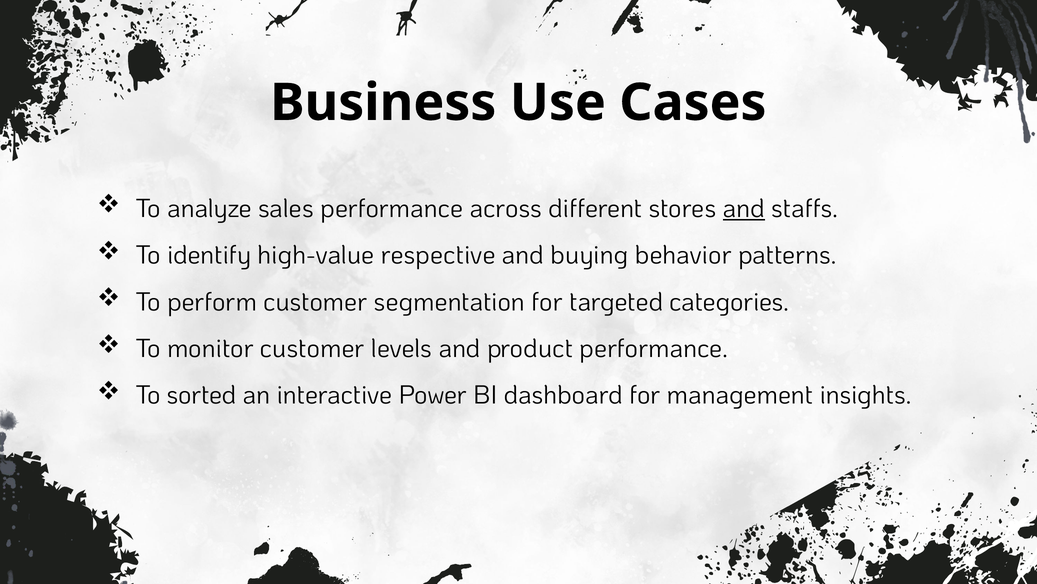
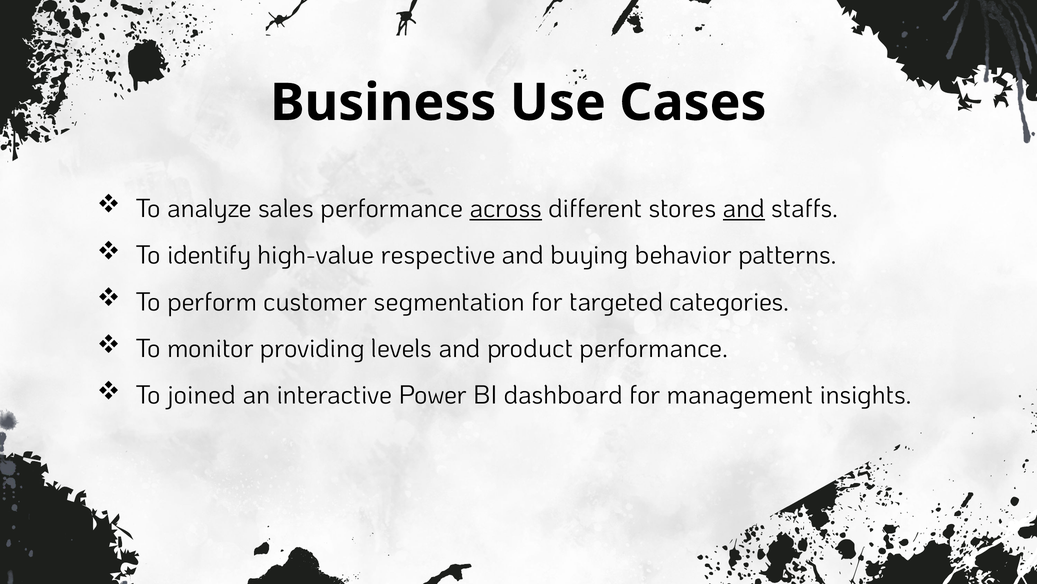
across underline: none -> present (506, 208)
monitor customer: customer -> providing (312, 348)
sorted: sorted -> joined (202, 395)
